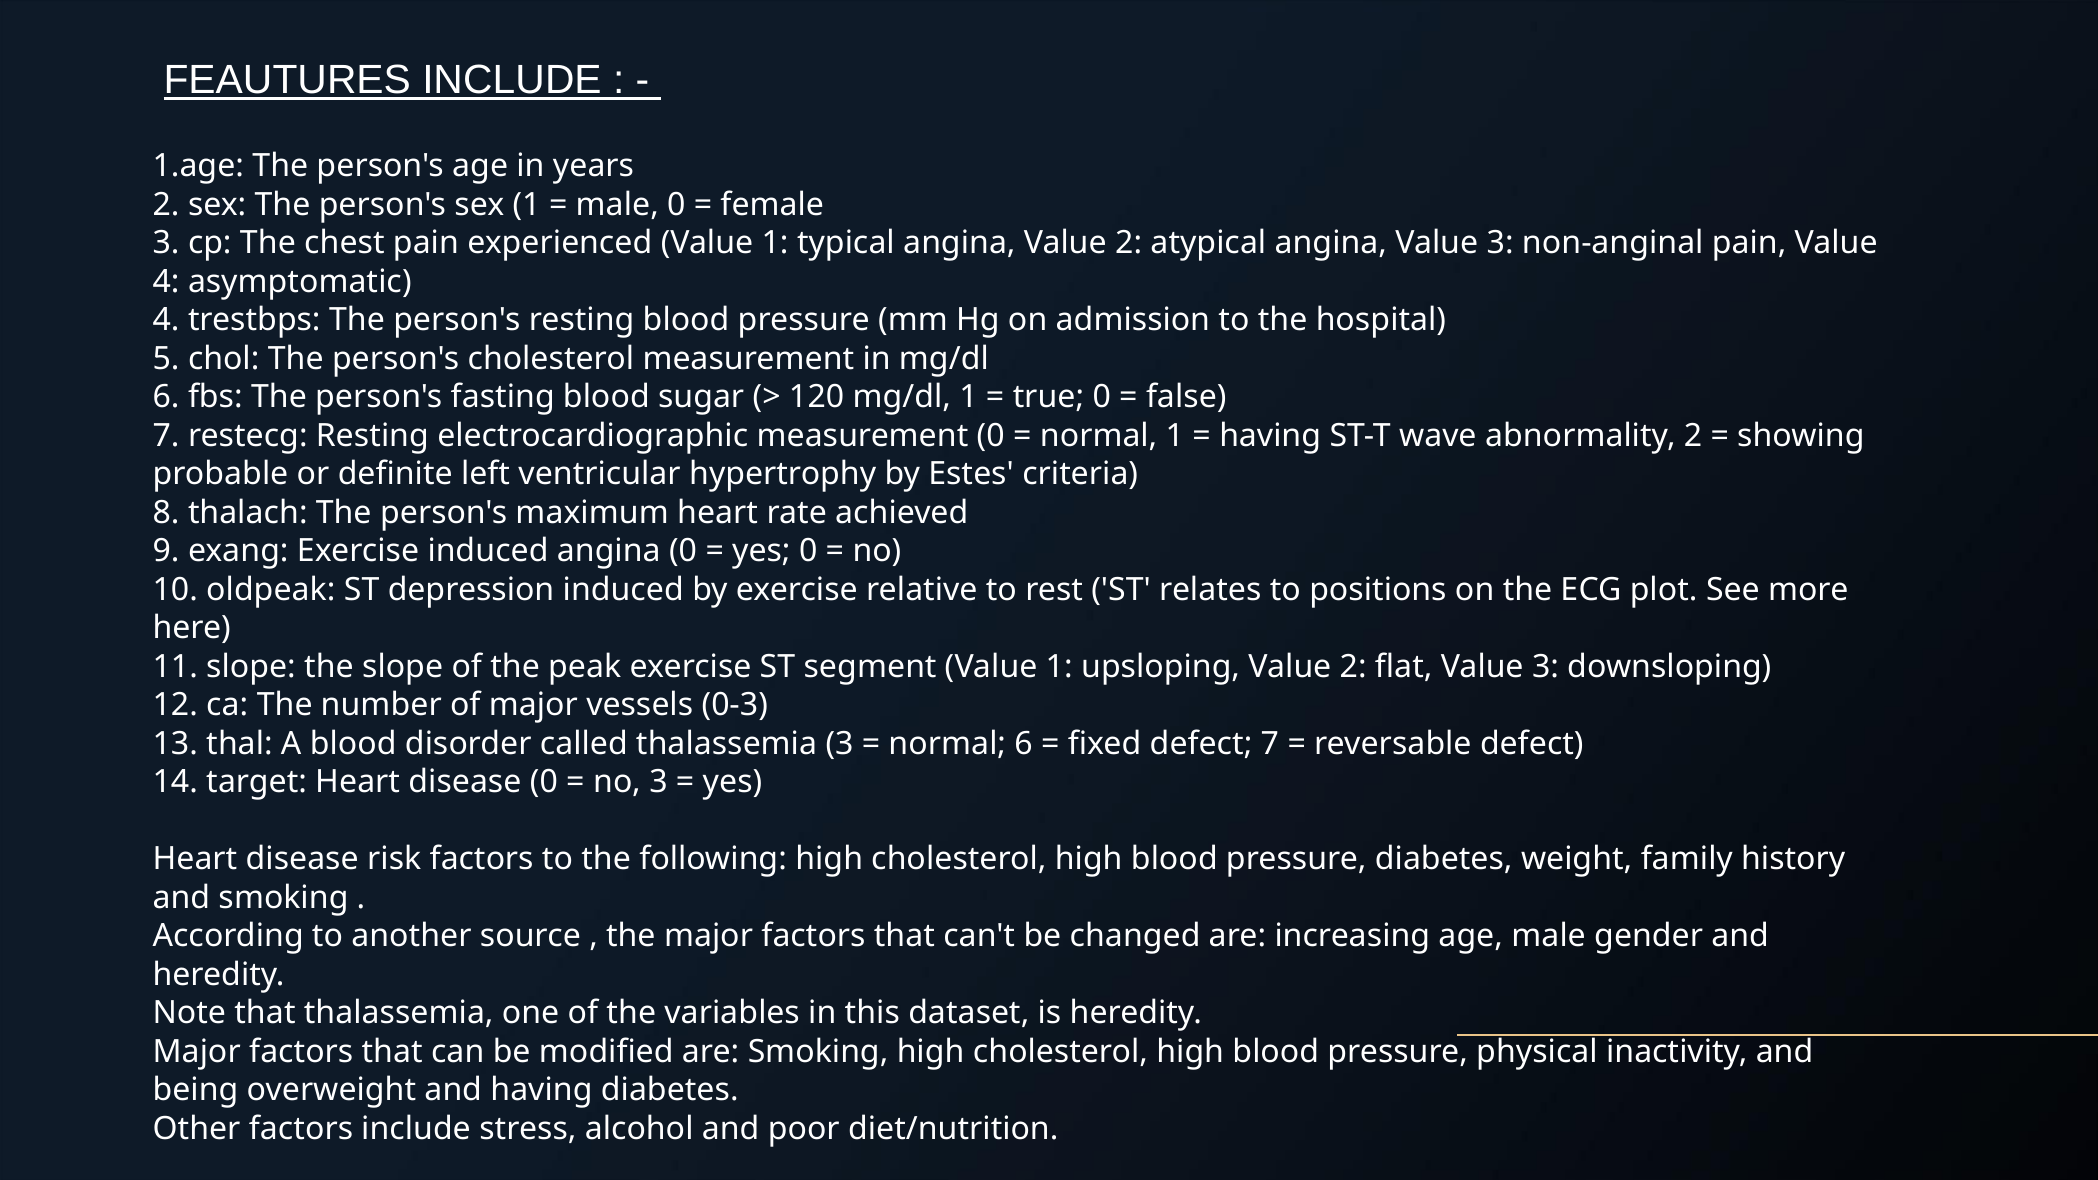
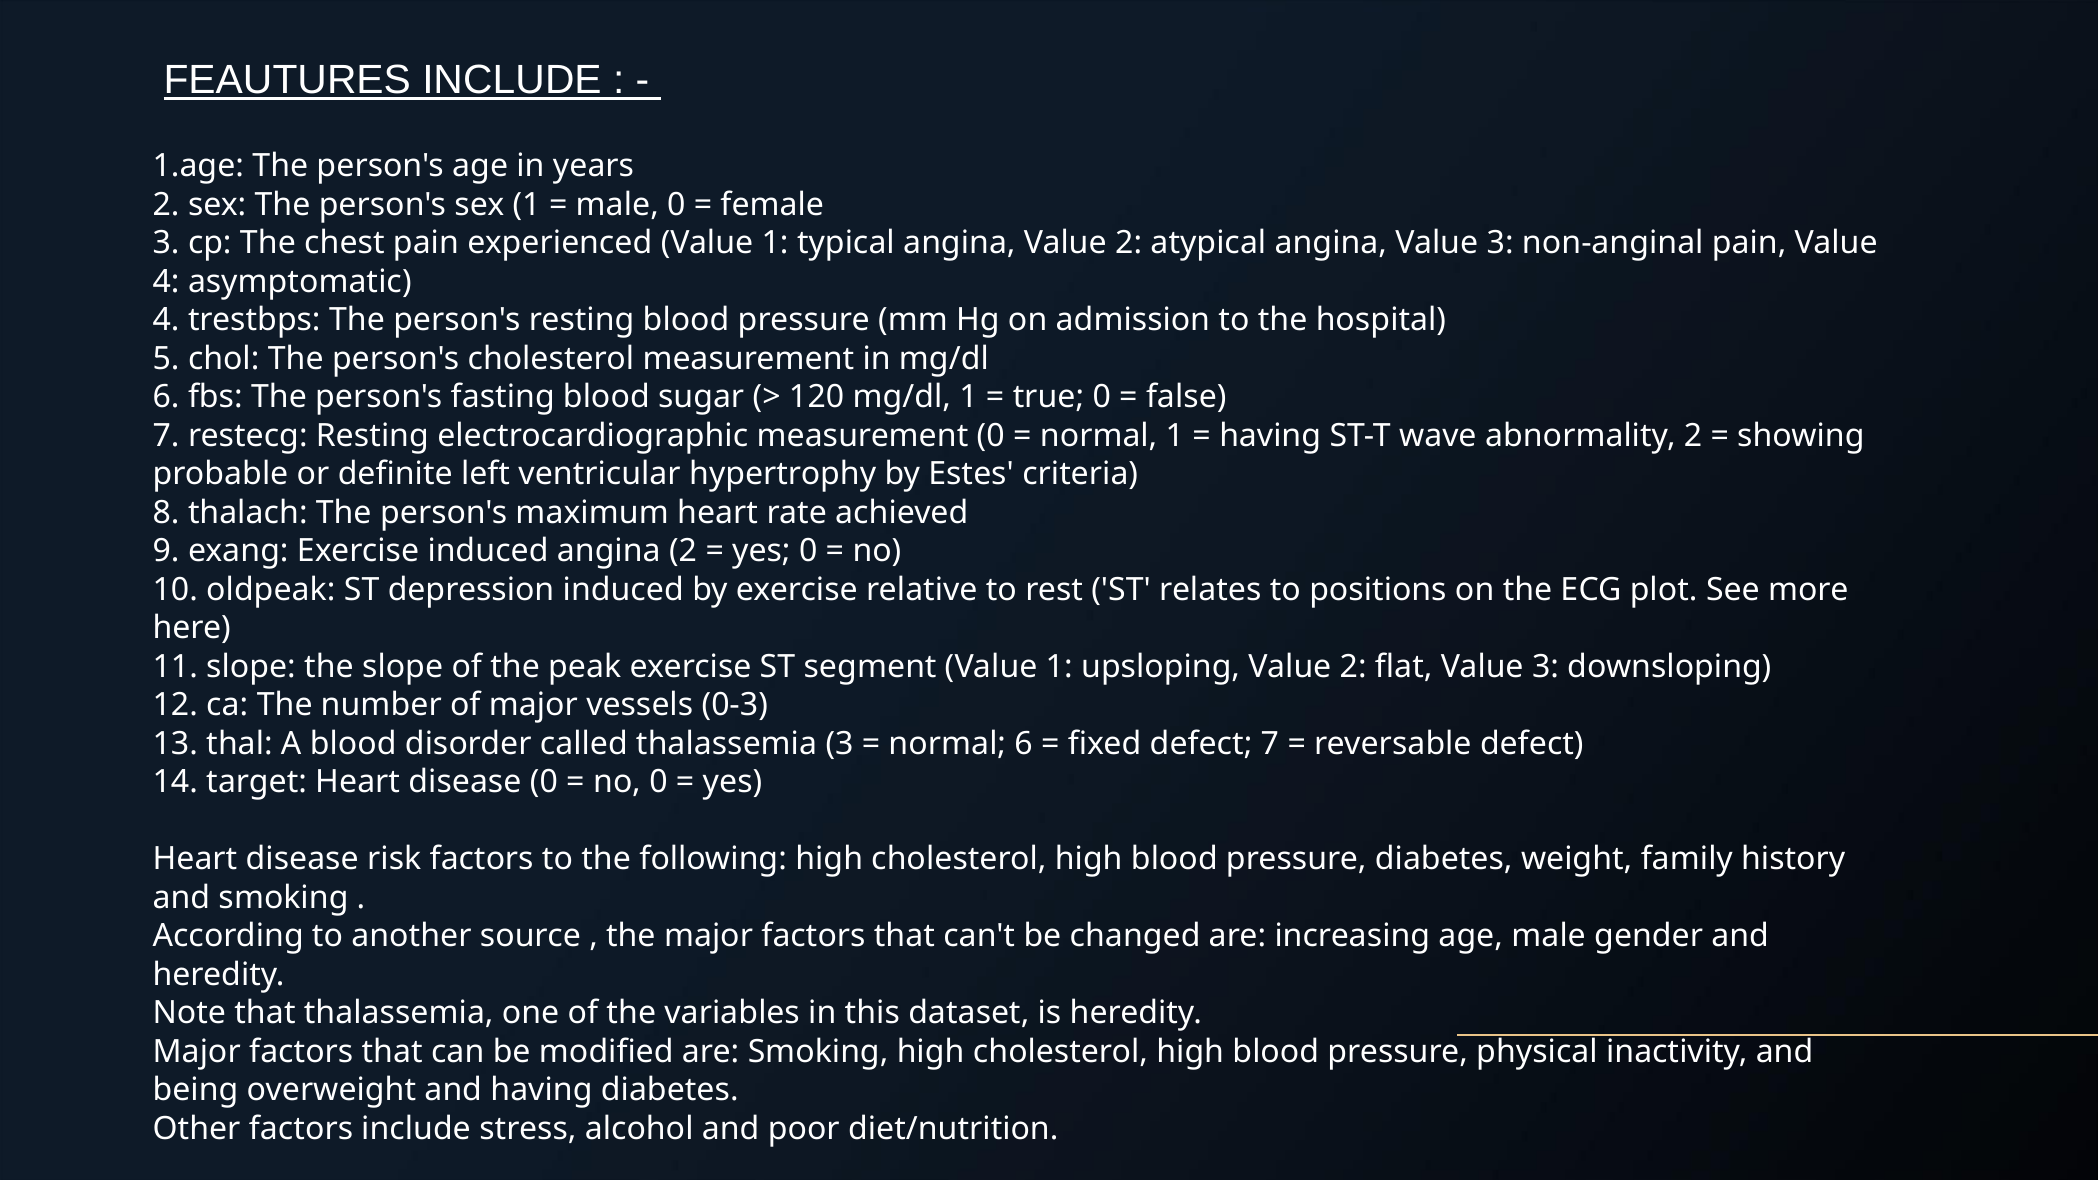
angina 0: 0 -> 2 (683, 551)
no 3: 3 -> 0 (658, 782)
